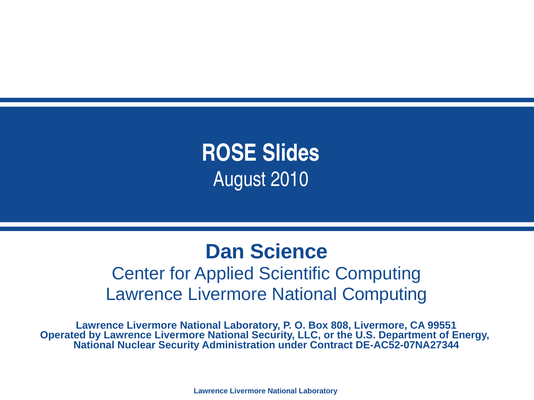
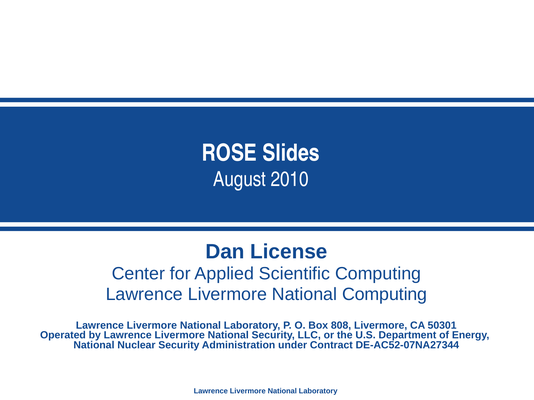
Science: Science -> License (289, 252)
99551: 99551 -> 50301 (442, 326)
